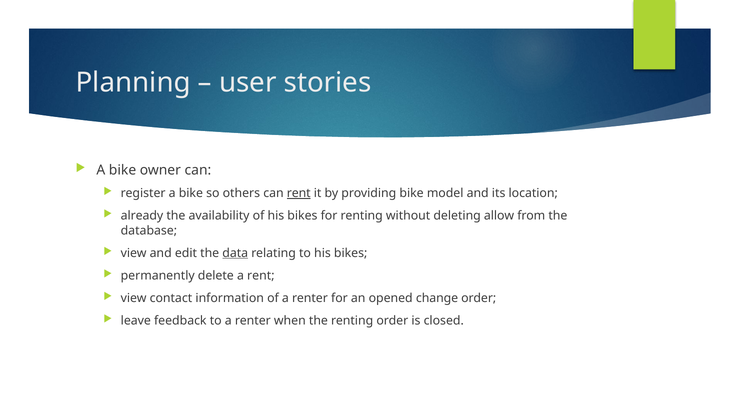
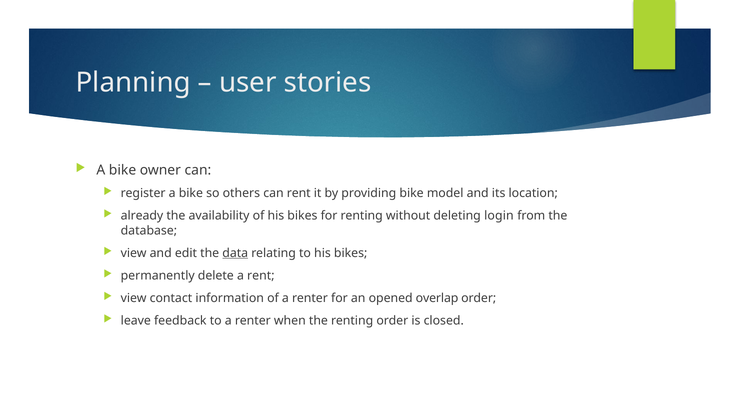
rent underline: present -> none (299, 193)
allow: allow -> login (499, 216)
change: change -> overlap (437, 298)
